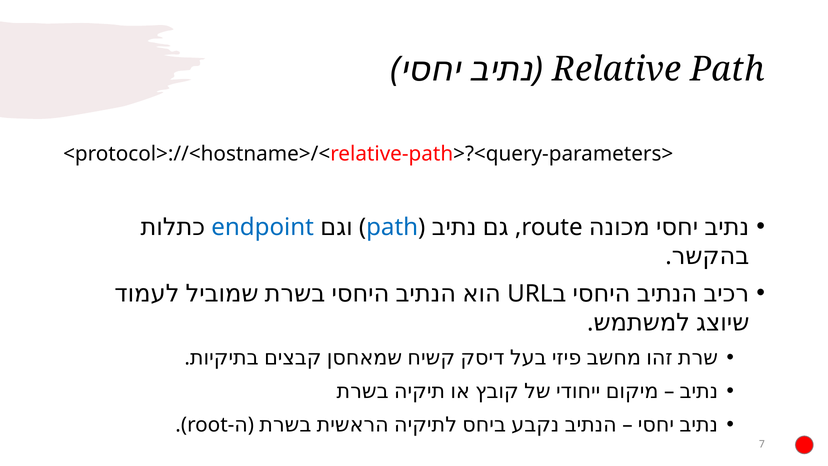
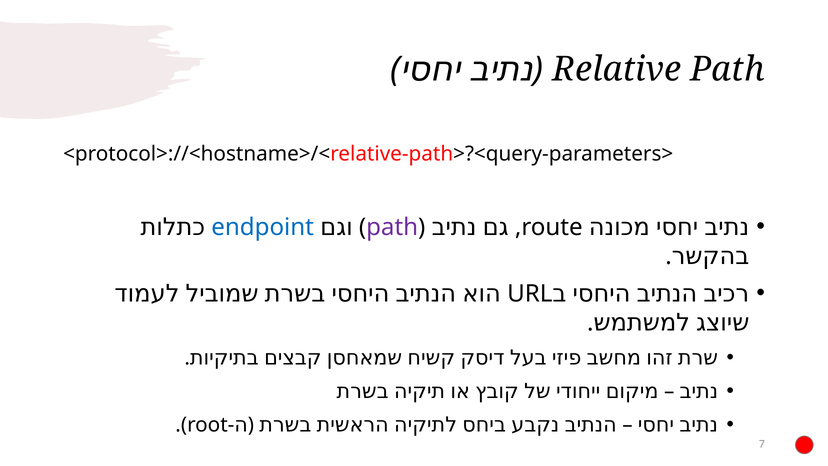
path colour: blue -> purple (392, 227)
